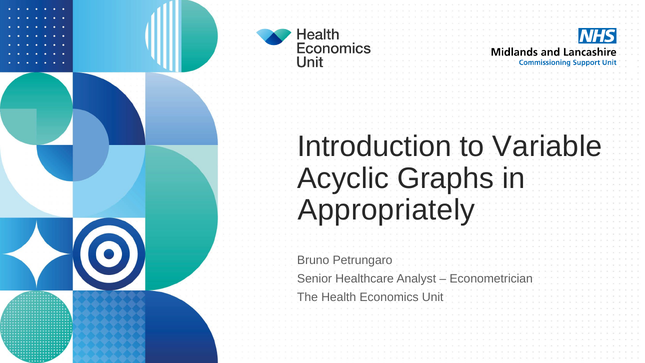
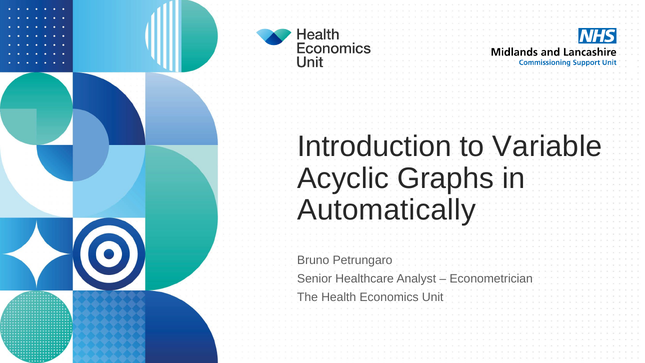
Appropriately: Appropriately -> Automatically (386, 210)
